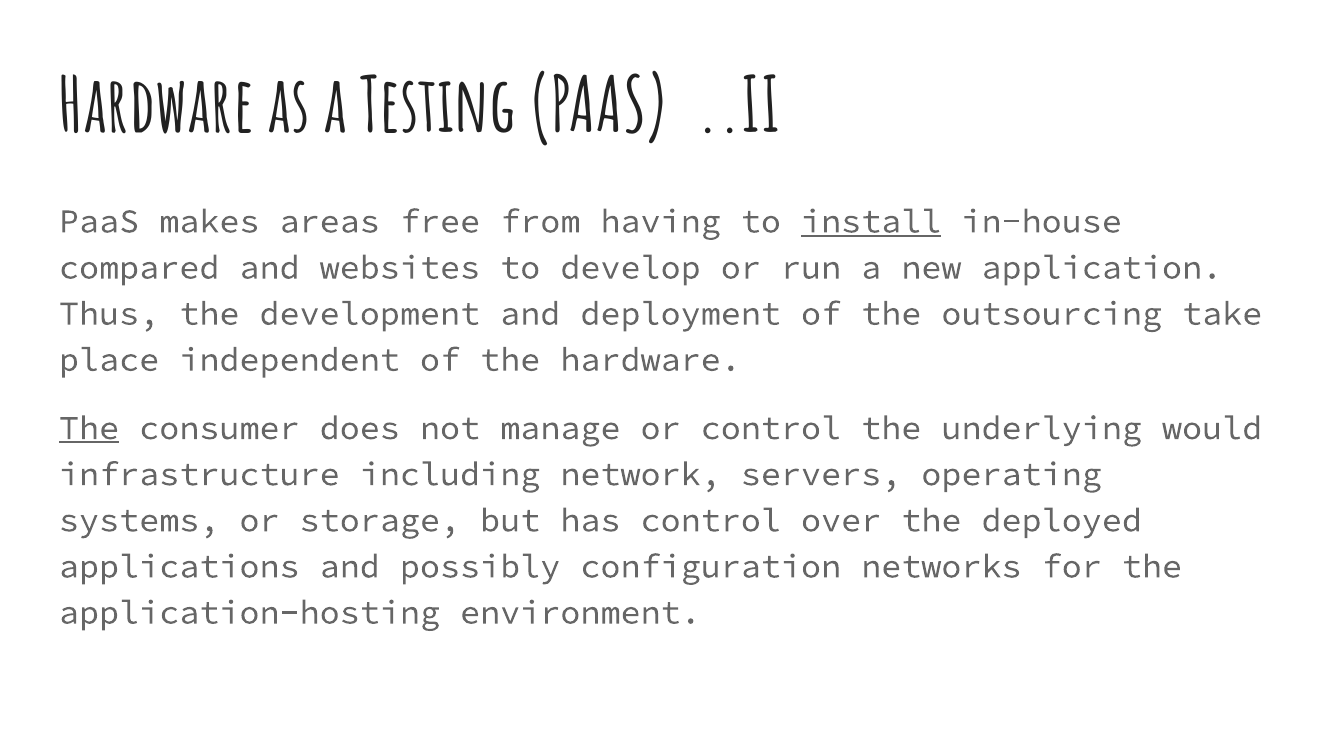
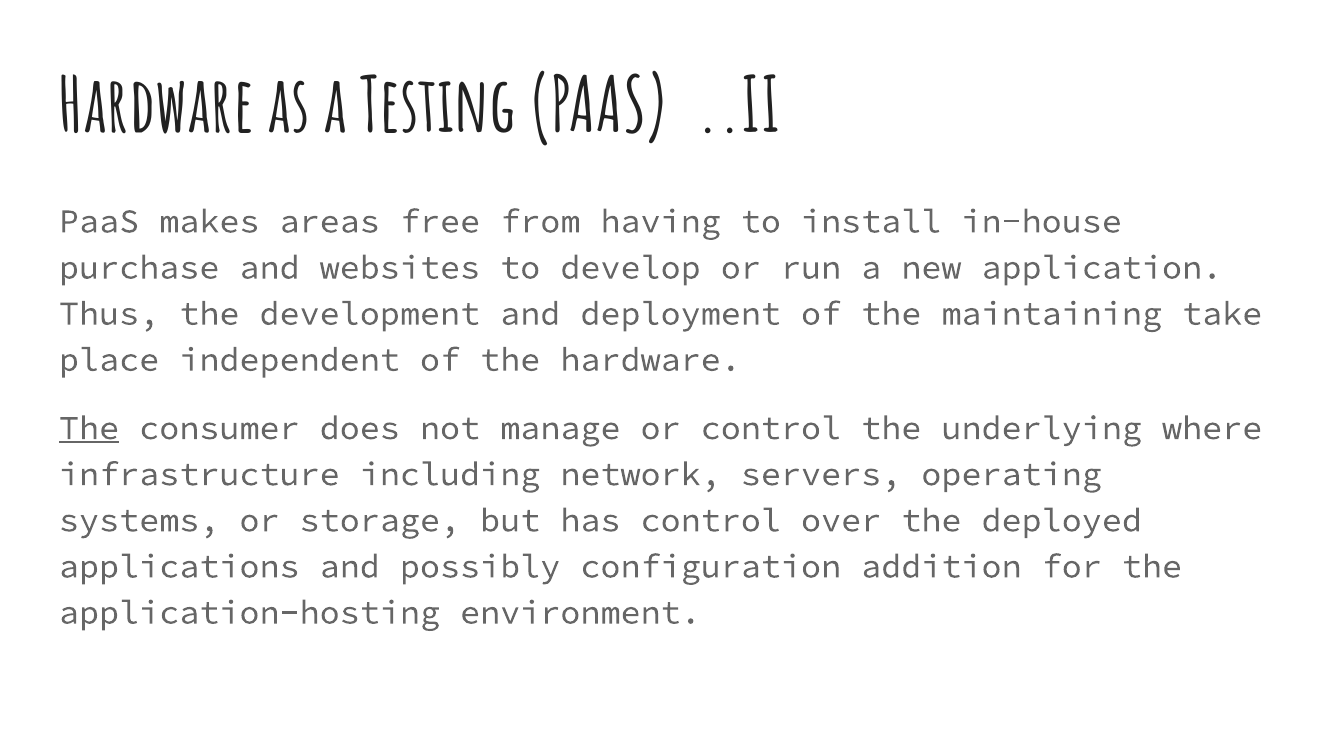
install underline: present -> none (871, 221)
compared: compared -> purchase (139, 268)
outsourcing: outsourcing -> maintaining (1052, 314)
would: would -> where (1212, 428)
networks: networks -> addition (941, 566)
